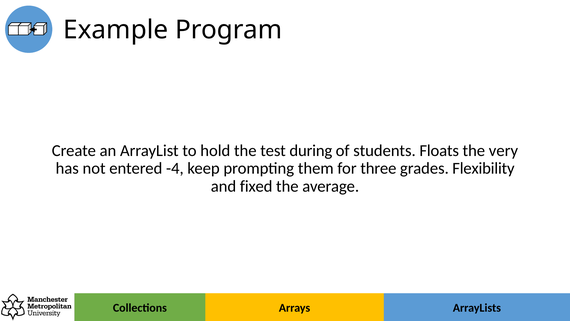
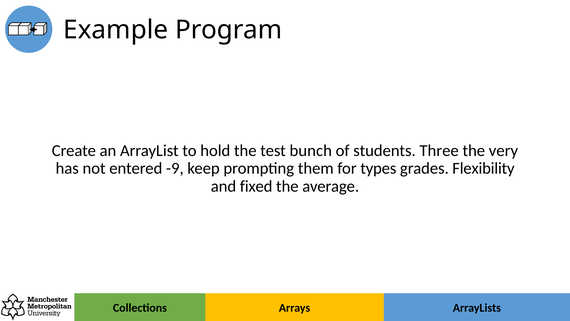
during: during -> bunch (311, 150)
Floats: Floats -> Three (439, 150)
-4: -4 -> -9 (175, 168)
three: three -> types (378, 168)
